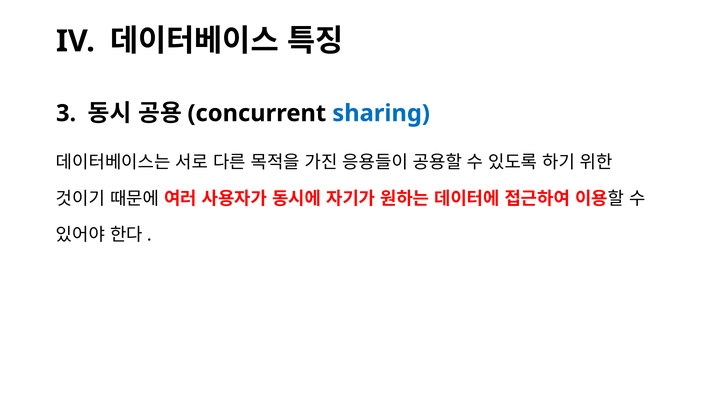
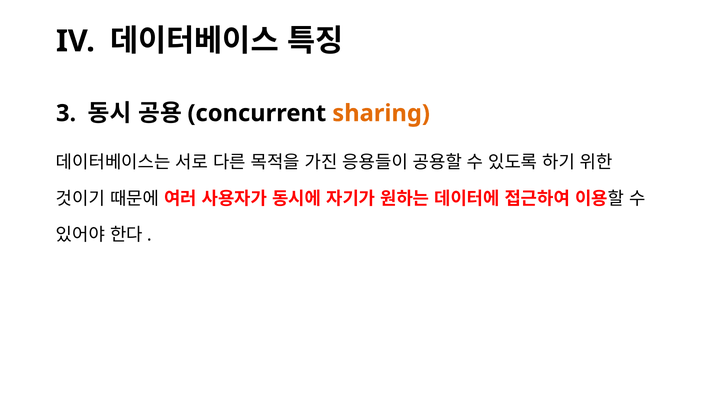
sharing colour: blue -> orange (381, 113)
